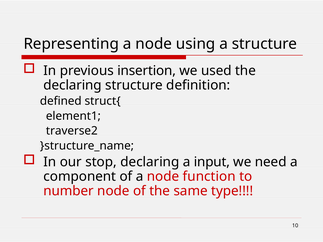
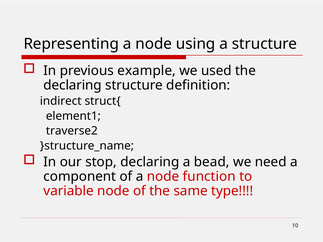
insertion: insertion -> example (147, 71)
defined: defined -> indirect (61, 101)
input: input -> bead (212, 162)
number: number -> variable (69, 191)
